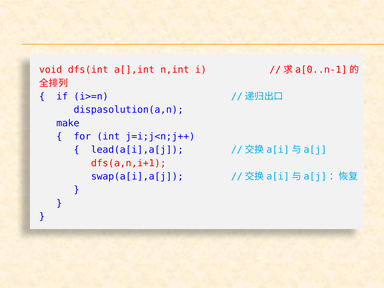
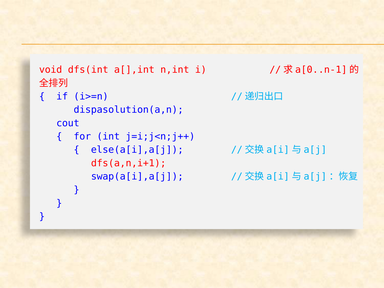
make: make -> cout (68, 123)
lead(a[i],a[j: lead(a[i],a[j -> else(a[i],a[j (137, 150)
